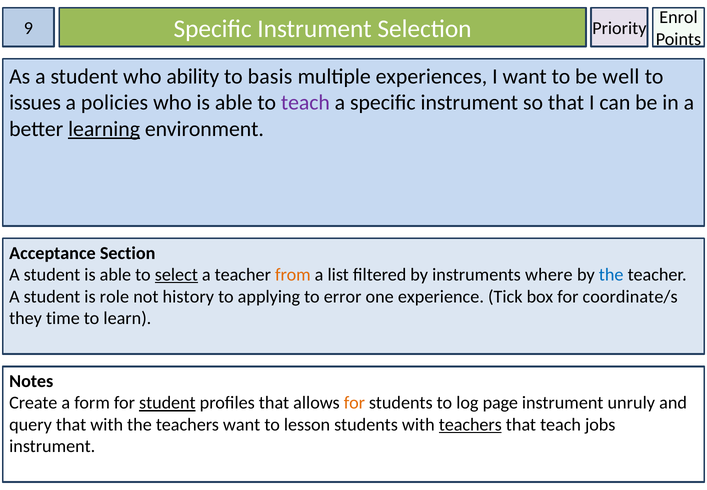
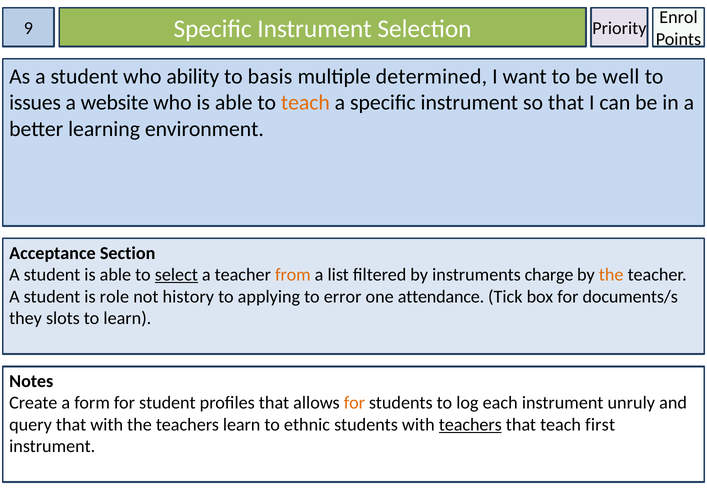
experiences: experiences -> determined (431, 76)
policies: policies -> website (115, 103)
teach colour: purple -> orange (305, 103)
learning underline: present -> none (104, 129)
where: where -> charge (549, 275)
the colour: blue -> orange (611, 275)
experience: experience -> attendance (441, 296)
coordinate/s: coordinate/s -> documents/s (630, 296)
time: time -> slots (63, 318)
student underline: present -> none (167, 402)
page: page -> each (500, 402)
teachers want: want -> learn (242, 424)
lesson: lesson -> ethnic (307, 424)
jobs: jobs -> first (600, 424)
